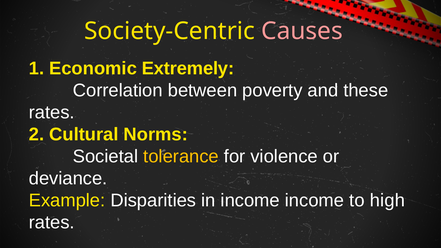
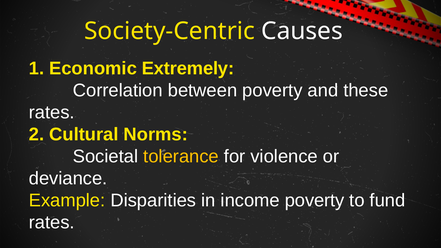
Causes colour: pink -> white (302, 31)
income income: income -> poverty (315, 201)
high: high -> fund (388, 201)
